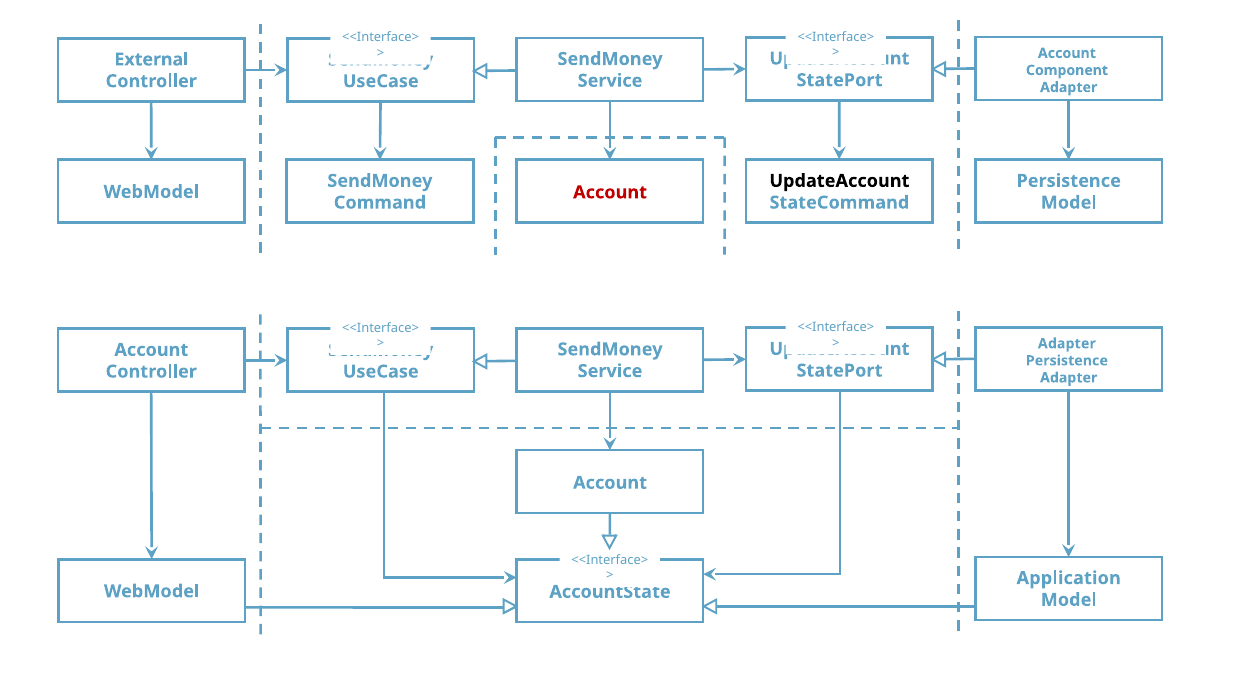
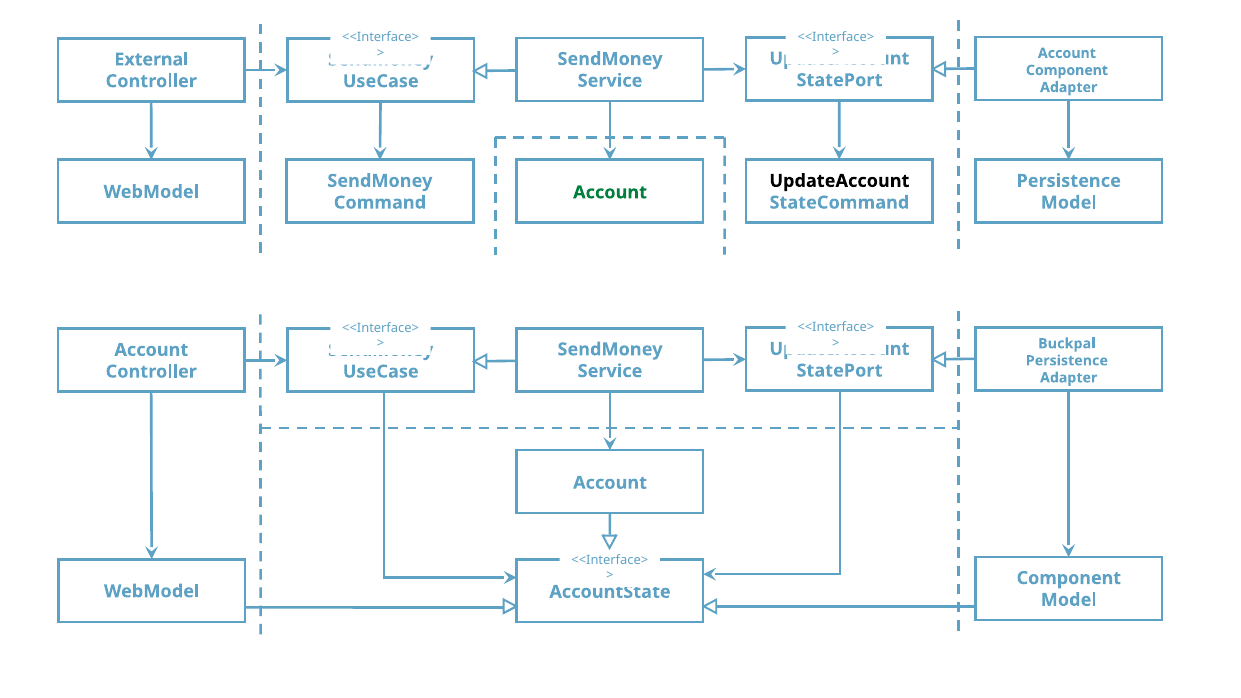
Account colour: red -> green (610, 192)
Adapter: Adapter -> Buckpal (1067, 344)
Application: Application -> Component (1069, 578)
